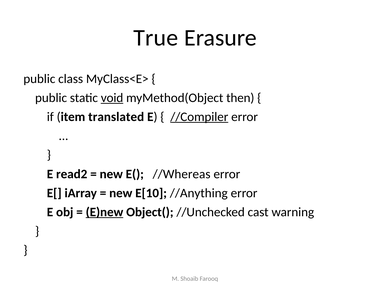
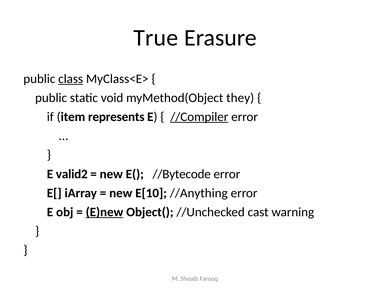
class underline: none -> present (71, 79)
void underline: present -> none (112, 98)
then: then -> they (240, 98)
translated: translated -> represents (116, 117)
read2: read2 -> valid2 (72, 174)
//Whereas: //Whereas -> //Bytecode (182, 174)
